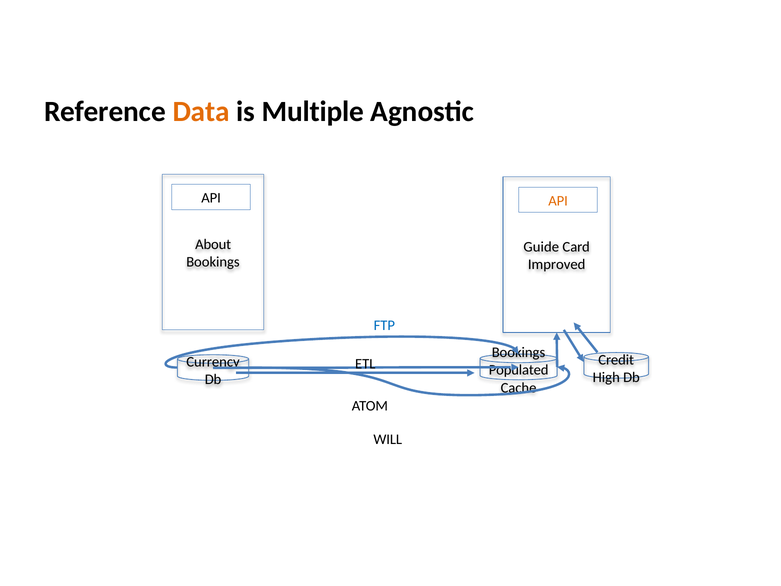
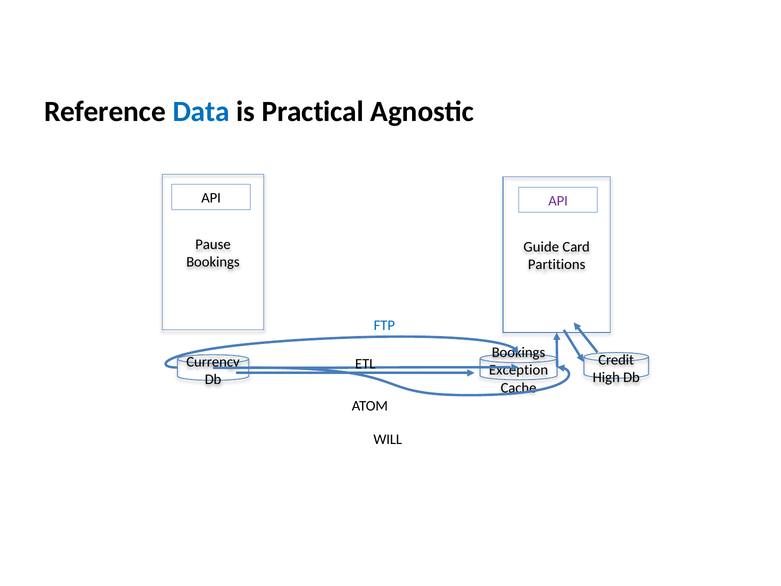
Data colour: orange -> blue (201, 112)
Multiple: Multiple -> Practical (313, 112)
API colour: orange -> purple (558, 201)
About: About -> Pause (213, 244)
Improved: Improved -> Partitions (557, 264)
Populated: Populated -> Exception (519, 370)
